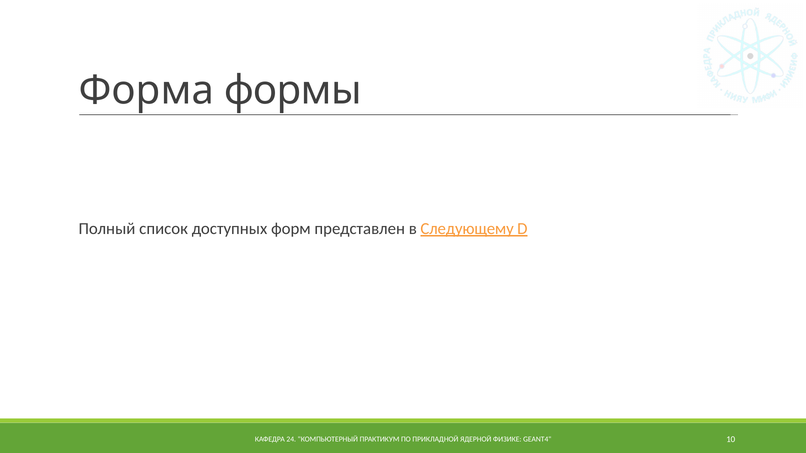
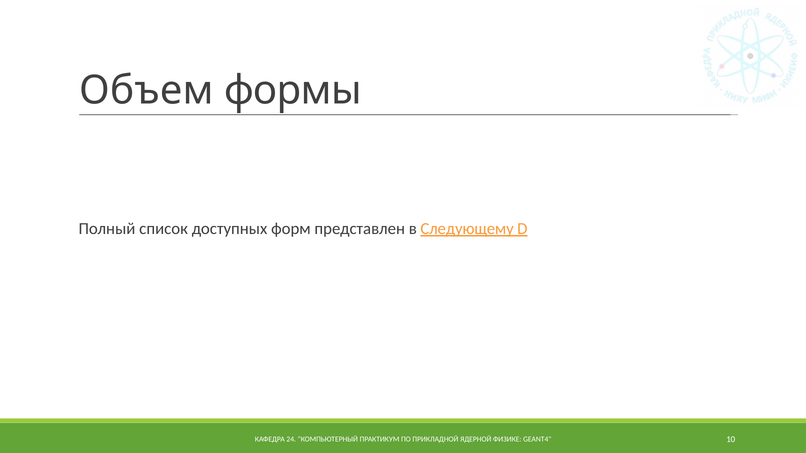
Форма: Форма -> Объем (146, 90)
